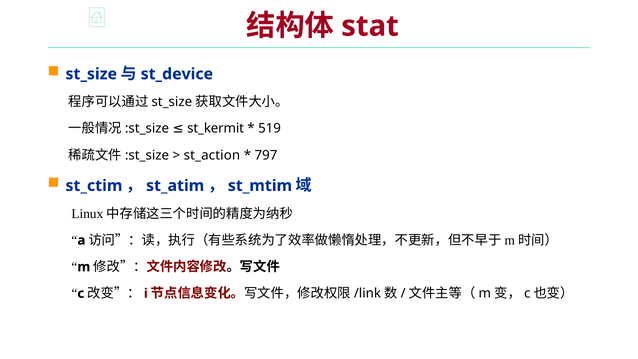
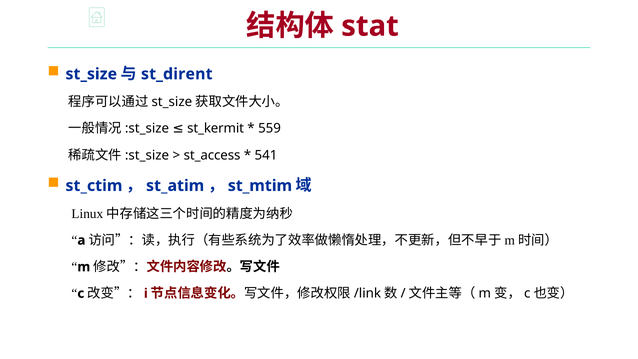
st_device: st_device -> st_dirent (177, 74)
519: 519 -> 559 (270, 129)
st_action: st_action -> st_access (212, 155)
797: 797 -> 541 (266, 155)
